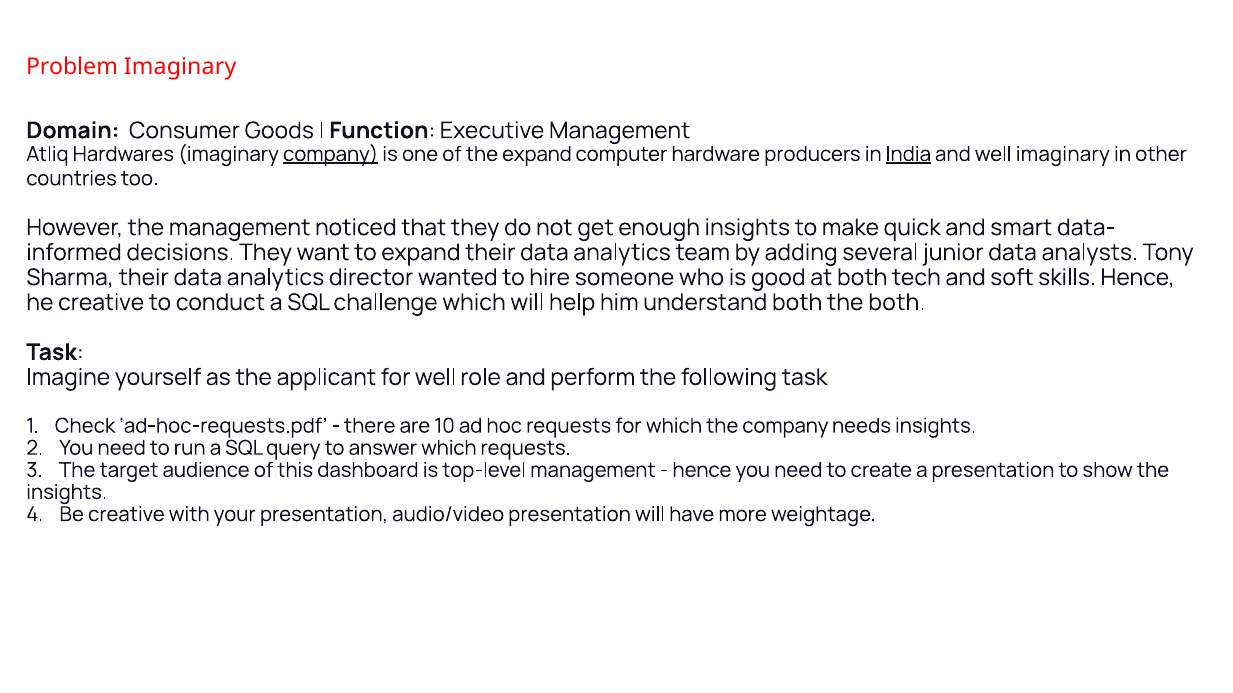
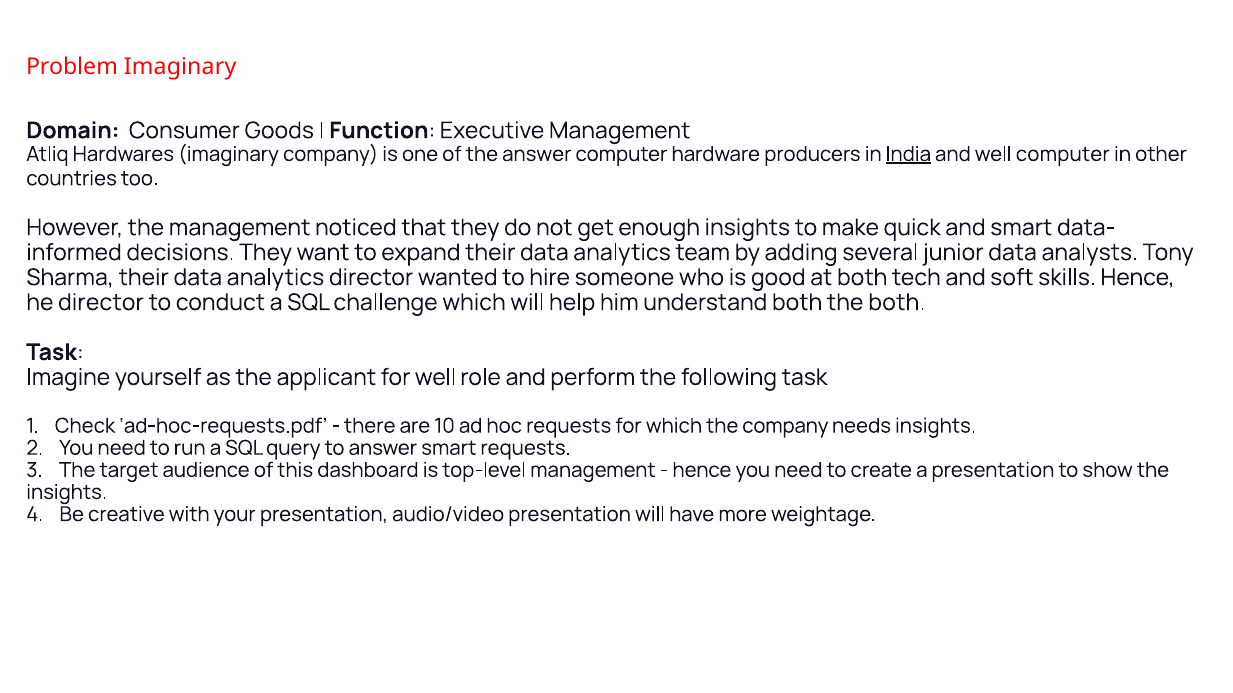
company underline: present -> none (331, 154)
the expand: expand -> answer (537, 154)
well imaginary: imaginary -> computer (1063, 154)
he creative: creative -> director (101, 303)
answer which: which -> smart (449, 448)
